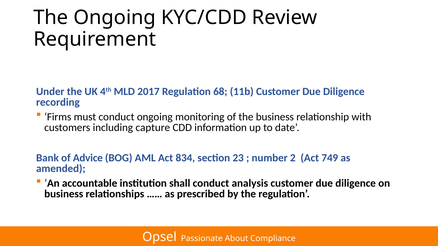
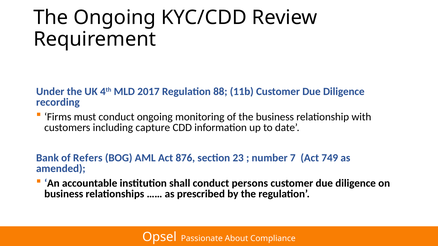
68: 68 -> 88 (220, 92)
Advice: Advice -> Refers (88, 158)
834: 834 -> 876 (185, 158)
2: 2 -> 7 (293, 158)
analysis: analysis -> persons (250, 184)
